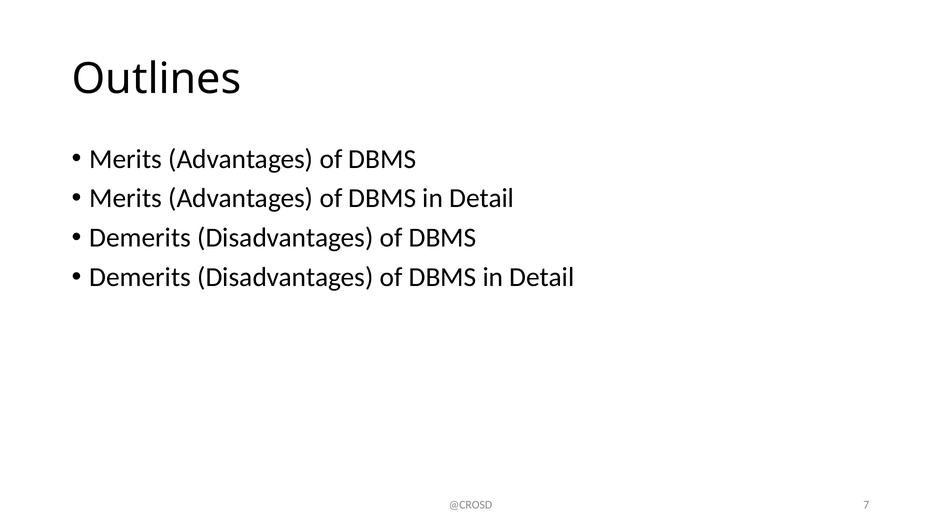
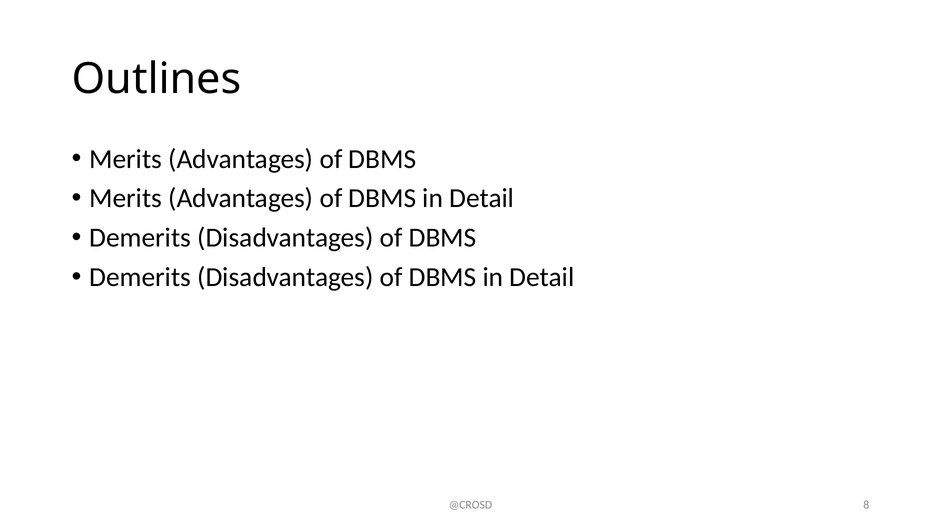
7: 7 -> 8 (866, 505)
